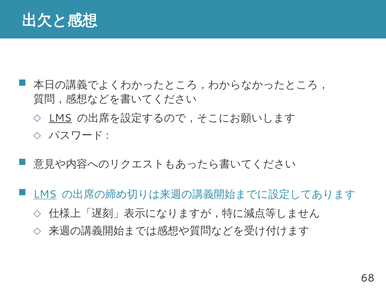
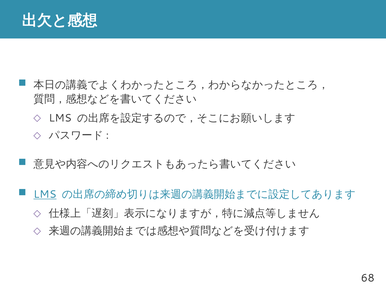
LMS underline: present -> none (60, 118)
